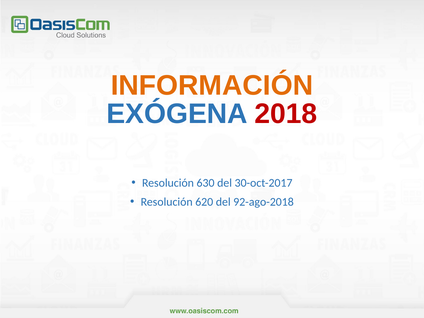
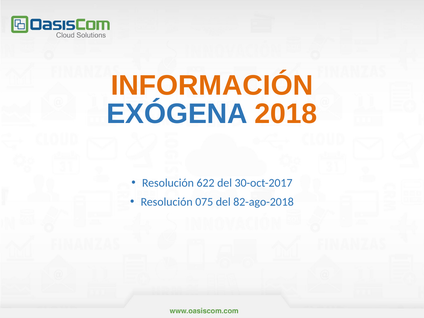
2018 colour: red -> orange (286, 114)
630: 630 -> 622 (206, 183)
620: 620 -> 075 (204, 202)
92-ago-2018: 92-ago-2018 -> 82-ago-2018 (264, 202)
